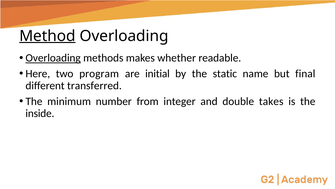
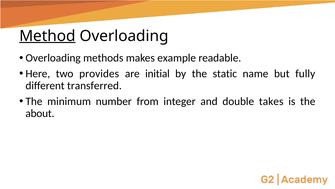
Overloading underline: present -> none (53, 58)
whether: whether -> example (177, 58)
program: program -> provides (99, 73)
final: final -> fully (305, 73)
inside: inside -> about (40, 113)
